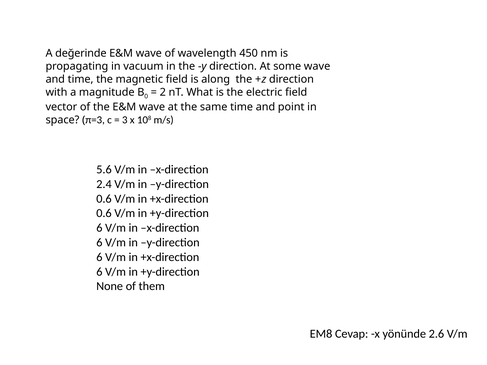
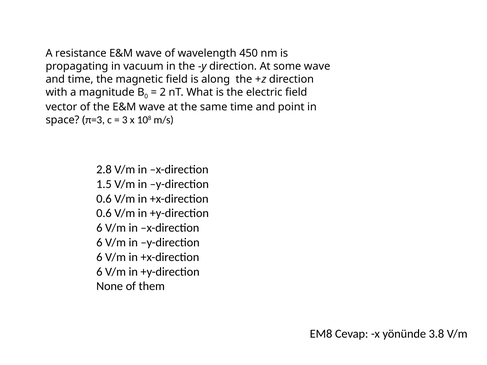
değerinde: değerinde -> resistance (81, 53)
5.6: 5.6 -> 2.8 (104, 170)
2.4: 2.4 -> 1.5 (104, 184)
2.6: 2.6 -> 3.8 (436, 334)
